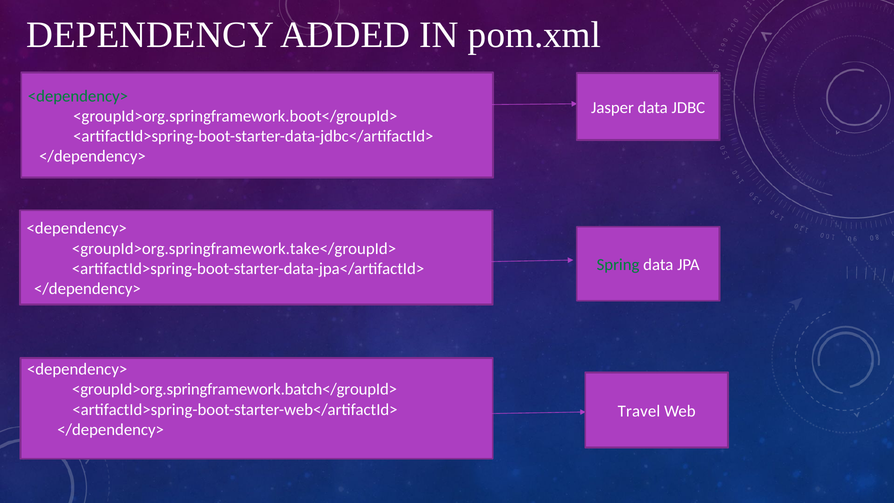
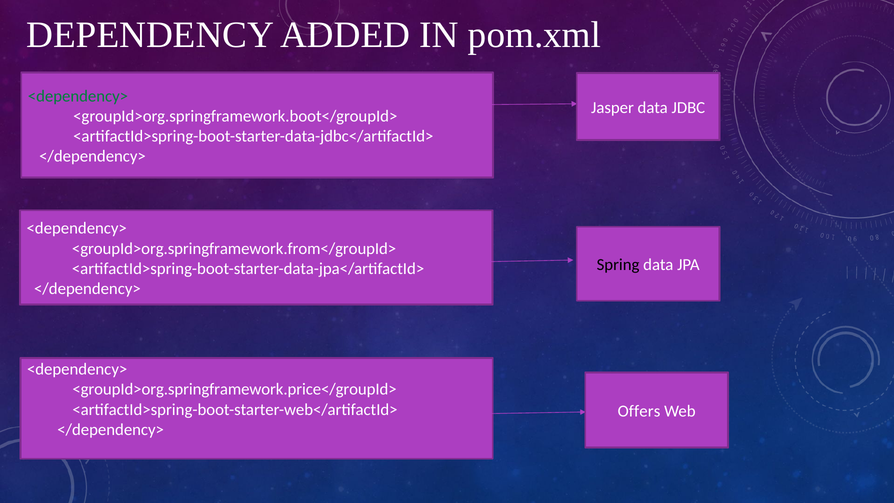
<groupId>org.springframework.take</groupId>: <groupId>org.springframework.take</groupId> -> <groupId>org.springframework.from</groupId> (234, 248)
Spring colour: green -> black (618, 265)
<groupId>org.springframework.batch</groupId>: <groupId>org.springframework.batch</groupId> -> <groupId>org.springframework.price</groupId> (234, 389)
Travel: Travel -> Offers (639, 411)
